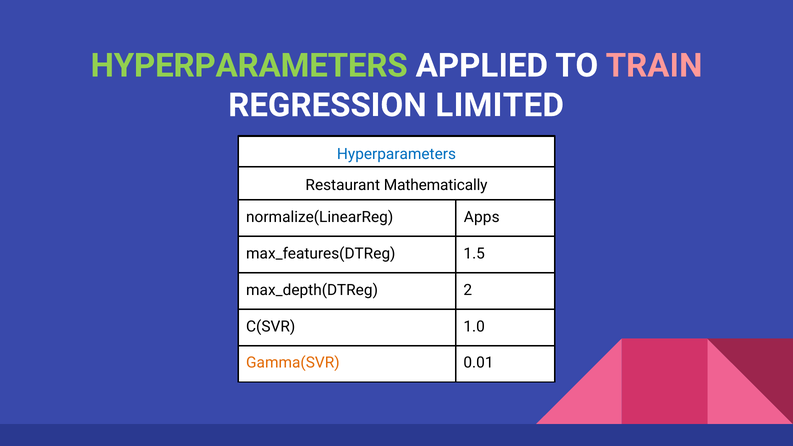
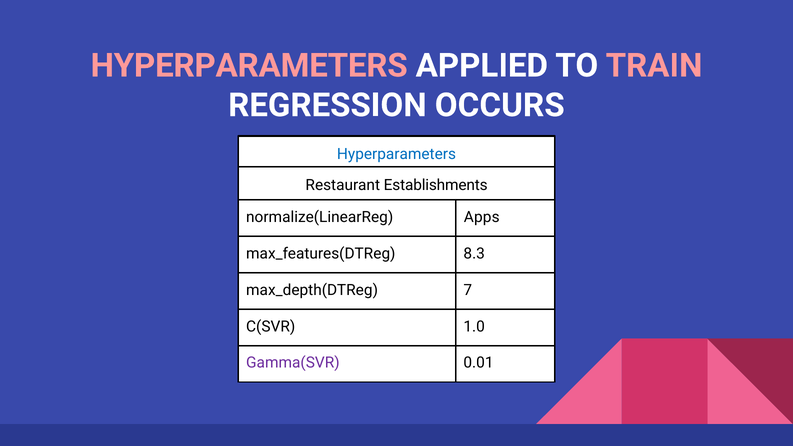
HYPERPARAMETERS colour: light green -> pink (249, 66)
LIMITED: LIMITED -> OCCURS (500, 105)
Mathematically: Mathematically -> Establishments (436, 185)
1.5: 1.5 -> 8.3 (474, 254)
2: 2 -> 7 (468, 290)
Gamma(SVR colour: orange -> purple (293, 363)
